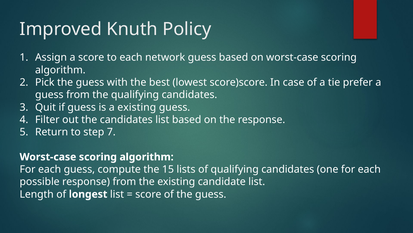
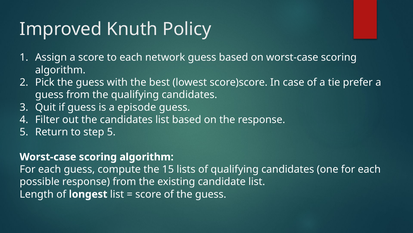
a existing: existing -> episode (137, 107)
step 7: 7 -> 5 (111, 132)
